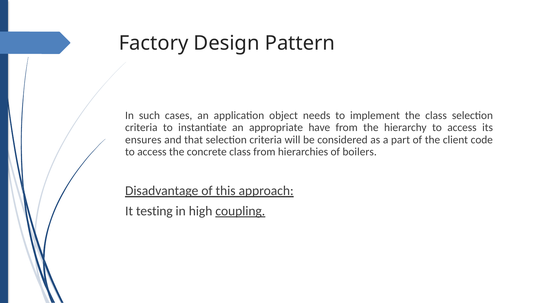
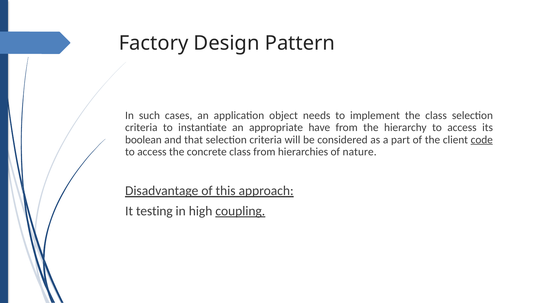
ensures: ensures -> boolean (143, 140)
code underline: none -> present (482, 140)
boilers: boilers -> nature (360, 152)
